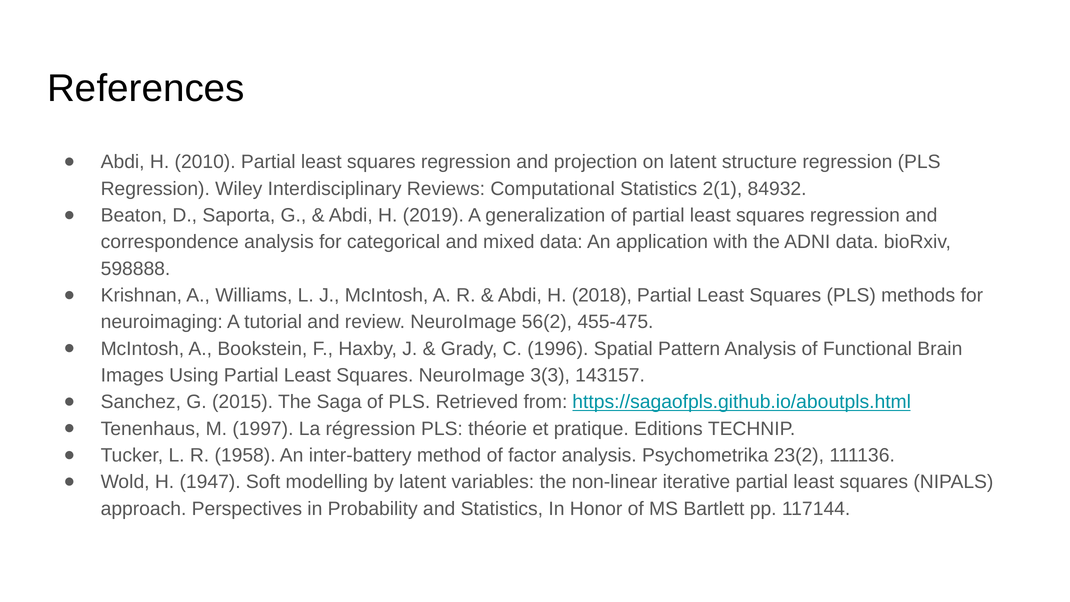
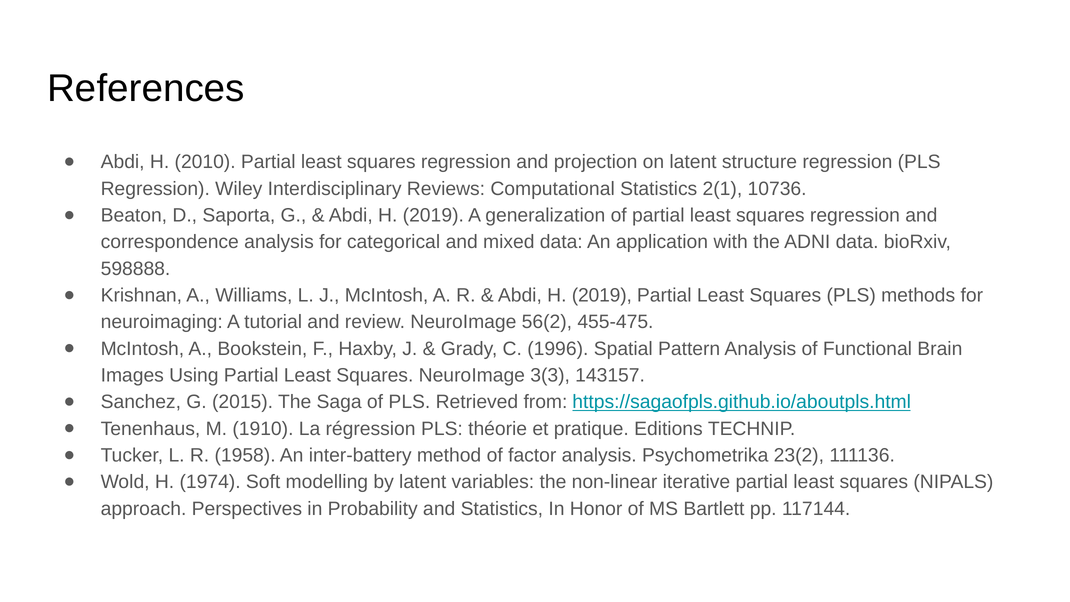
84932: 84932 -> 10736 (777, 189)
2018: 2018 -> 2019 (602, 295)
1997: 1997 -> 1910 (263, 429)
1947: 1947 -> 1974 (210, 482)
